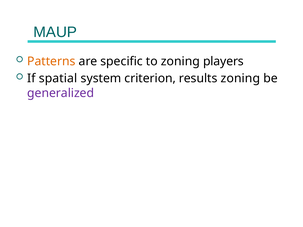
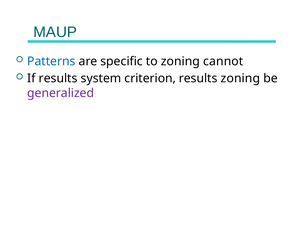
Patterns colour: orange -> blue (51, 61)
players: players -> cannot (223, 61)
If spatial: spatial -> results (58, 78)
